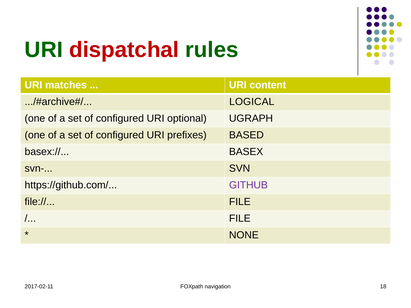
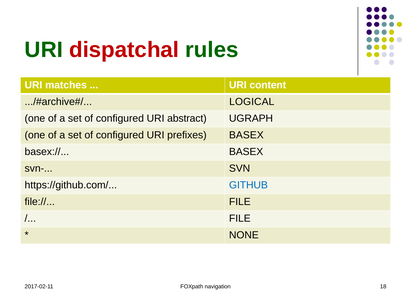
optional: optional -> abstract (187, 119)
prefixes BASED: BASED -> BASEX (246, 135)
GITHUB colour: purple -> blue (248, 185)
